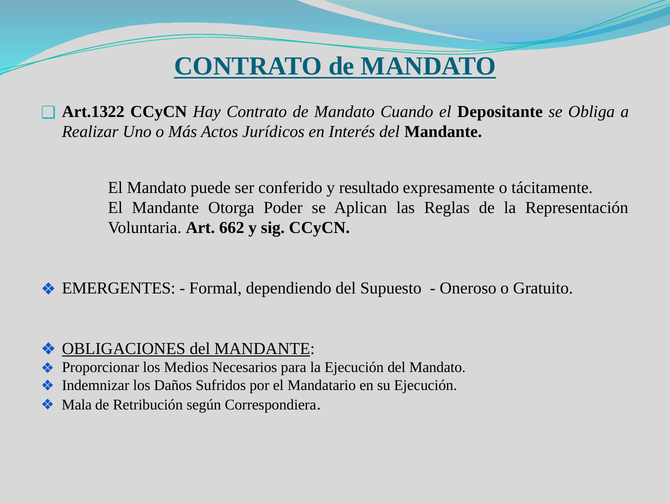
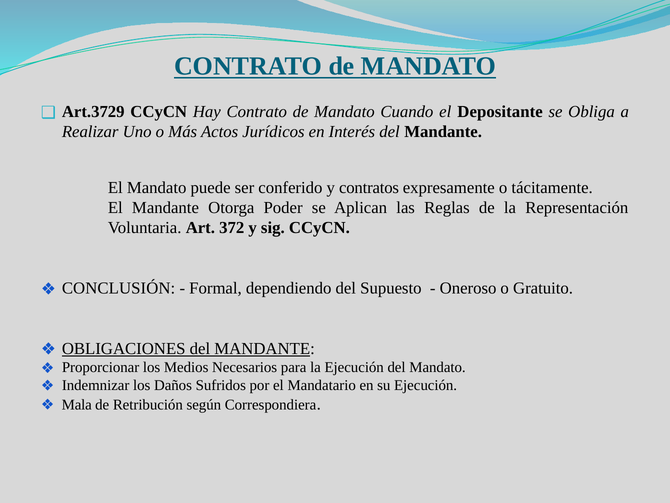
Art.1322: Art.1322 -> Art.3729 (93, 111)
resultado: resultado -> contratos (369, 187)
662: 662 -> 372 (232, 228)
EMERGENTES: EMERGENTES -> CONCLUSIÓN (119, 288)
